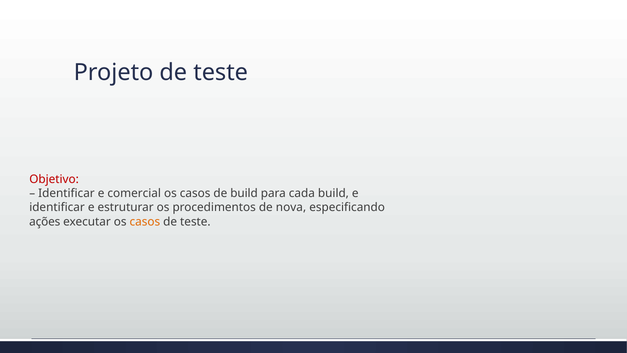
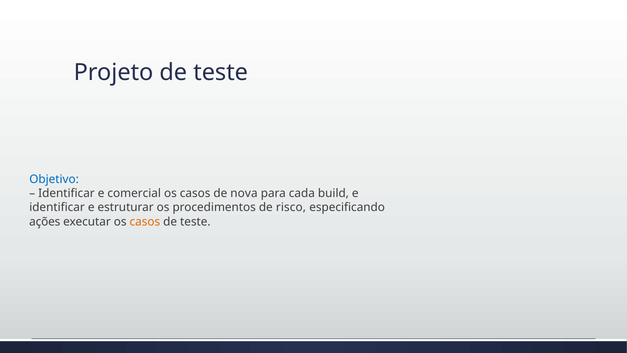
Objetivo colour: red -> blue (54, 179)
de build: build -> nova (244, 193)
nova: nova -> risco (291, 207)
